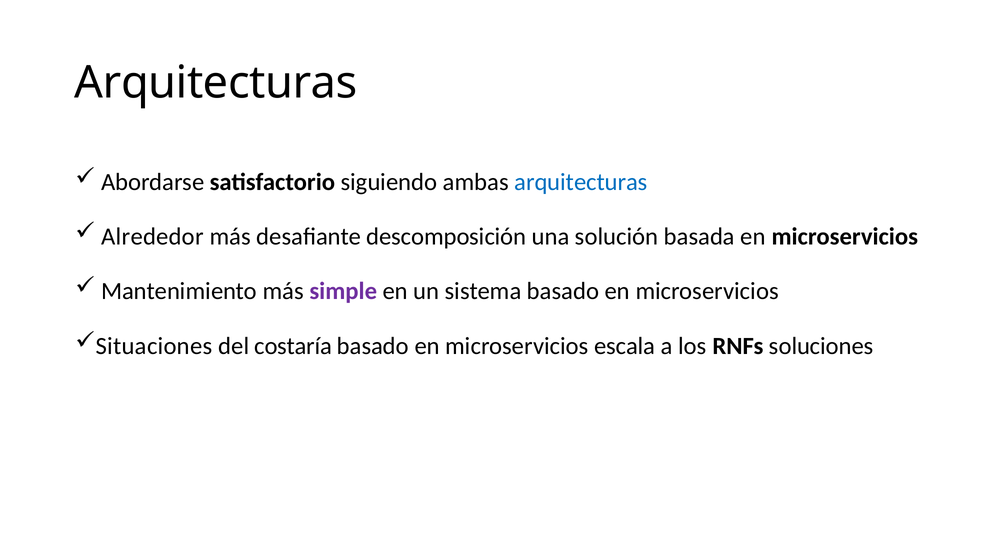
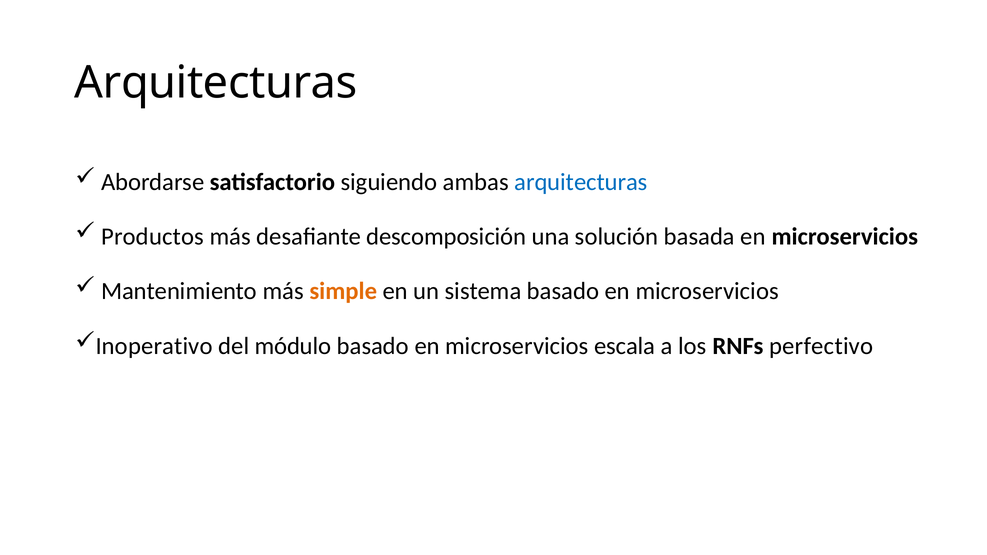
Alrededor: Alrededor -> Productos (153, 237)
simple colour: purple -> orange (343, 291)
Situaciones: Situaciones -> Inoperativo (154, 346)
costaría: costaría -> módulo (293, 346)
soluciones: soluciones -> perfectivo (821, 346)
